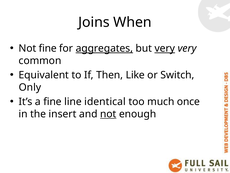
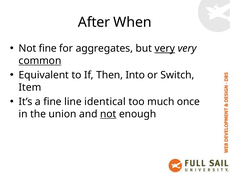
Joins: Joins -> After (94, 22)
aggregates underline: present -> none (104, 48)
common underline: none -> present (40, 61)
Like: Like -> Into (135, 75)
Only: Only -> Item (30, 87)
insert: insert -> union (63, 114)
